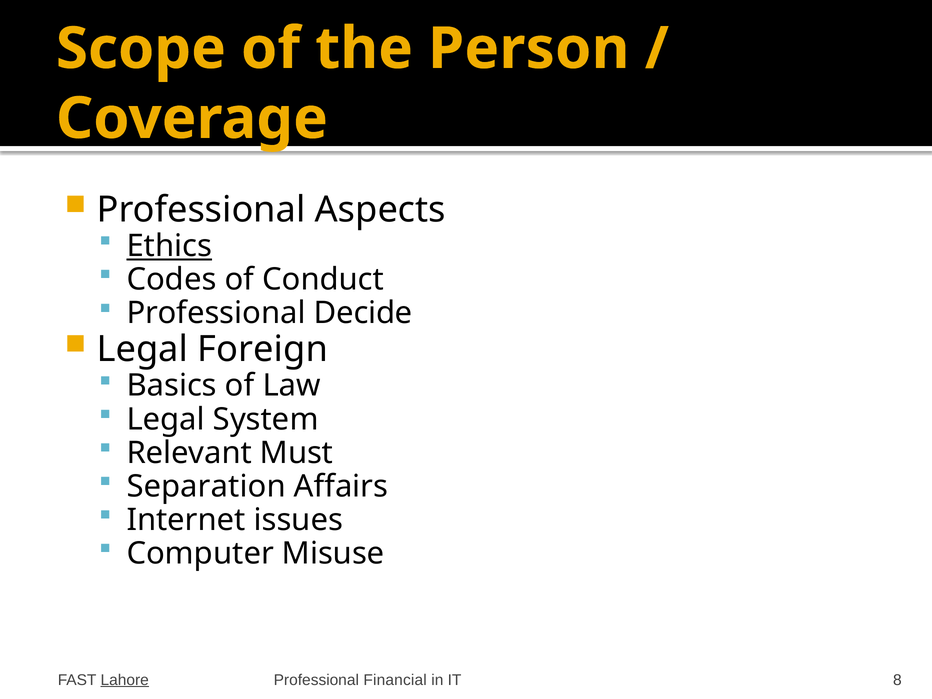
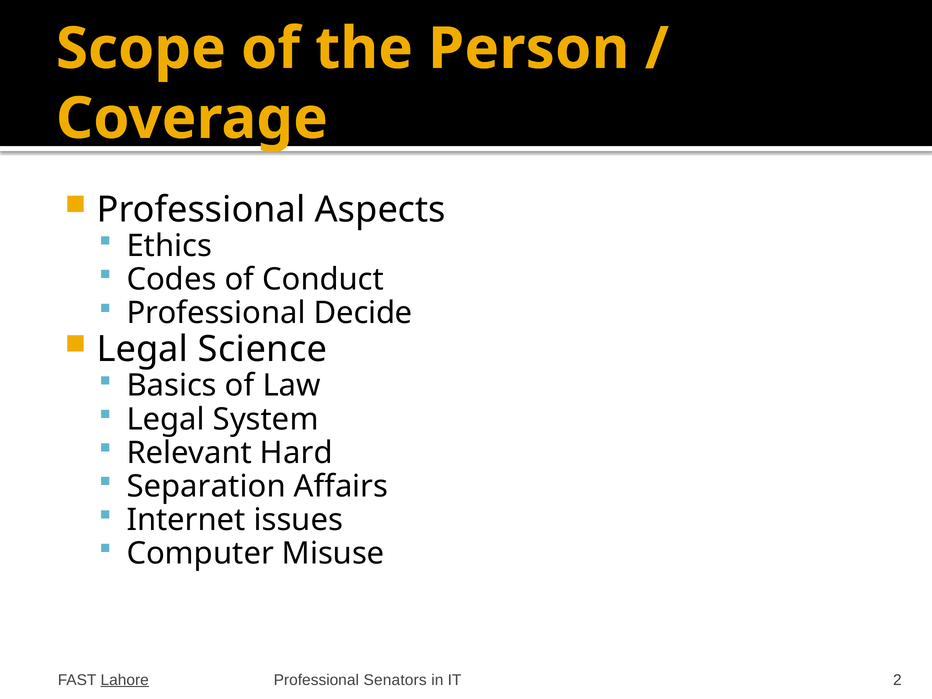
Ethics underline: present -> none (169, 246)
Foreign: Foreign -> Science (263, 349)
Must: Must -> Hard (296, 453)
Financial: Financial -> Senators (395, 680)
8: 8 -> 2 (897, 680)
